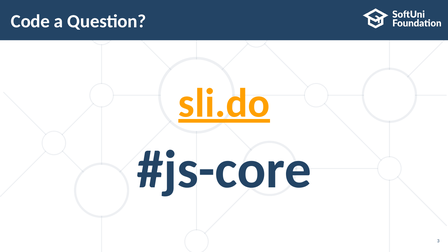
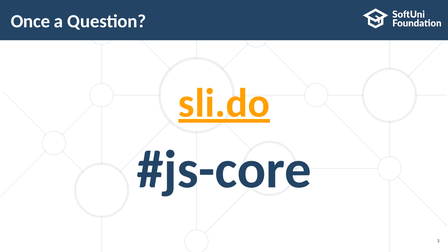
Code: Code -> Once (30, 21)
